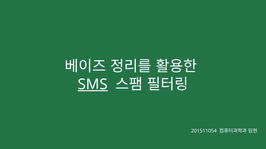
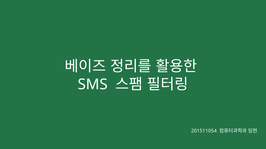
SMS underline: present -> none (93, 85)
